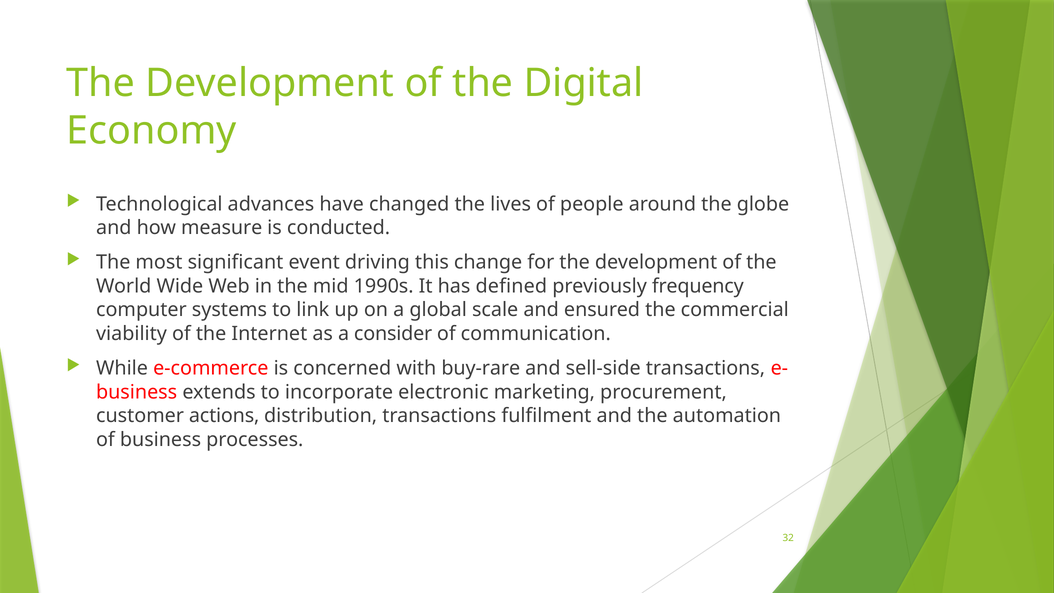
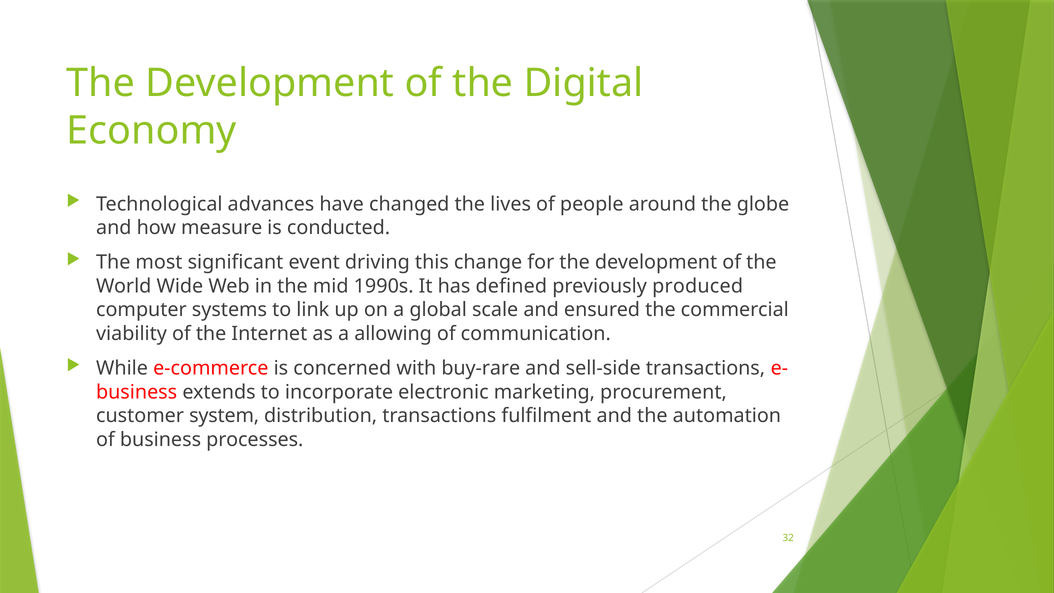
frequency: frequency -> produced (698, 286)
consider: consider -> allowing (393, 334)
actions: actions -> system (224, 416)
